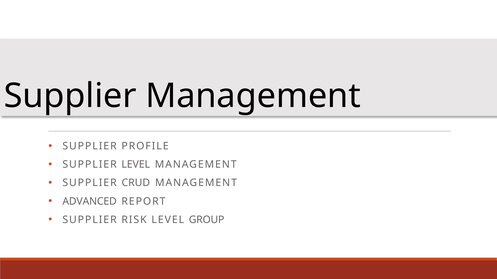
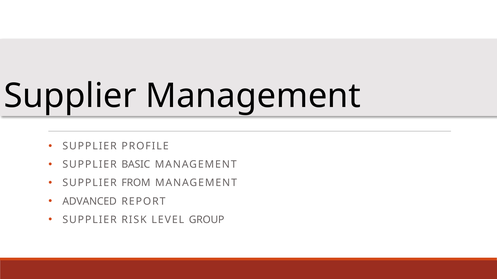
SUPPLIER LEVEL: LEVEL -> BASIC (136, 165)
CRUD: CRUD -> FROM (136, 183)
